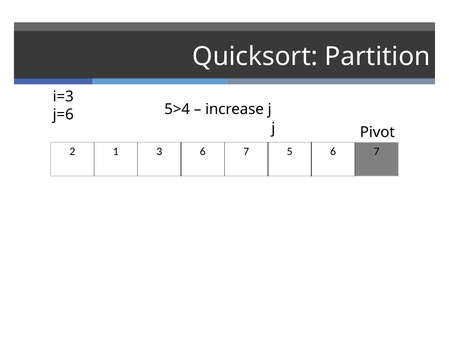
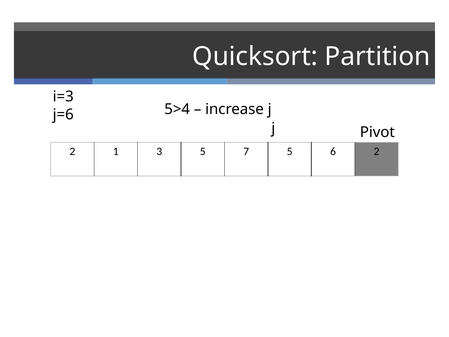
3 6: 6 -> 5 (203, 151)
5 6 7: 7 -> 2 (377, 151)
